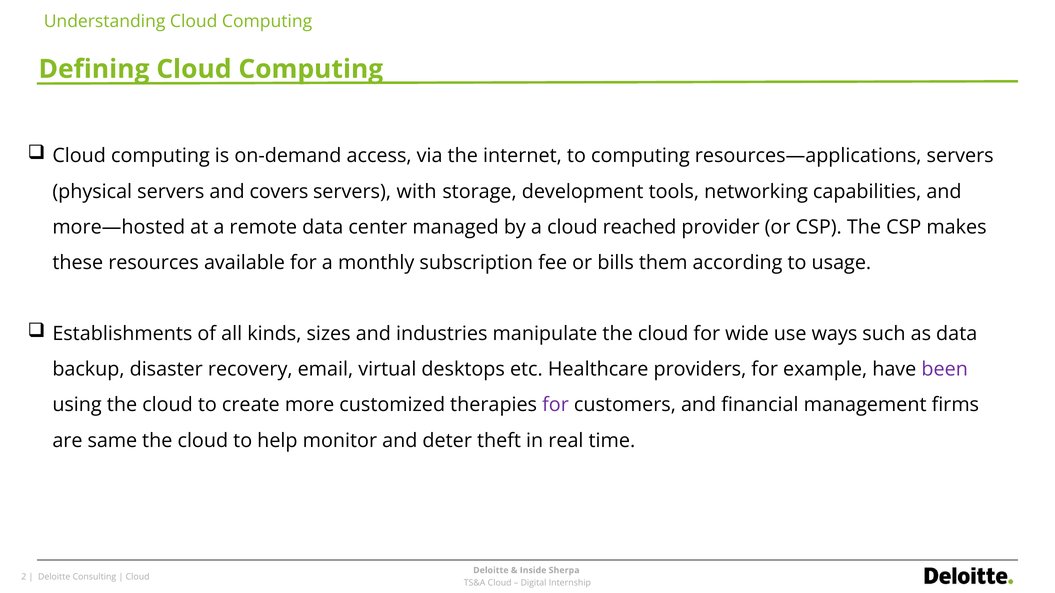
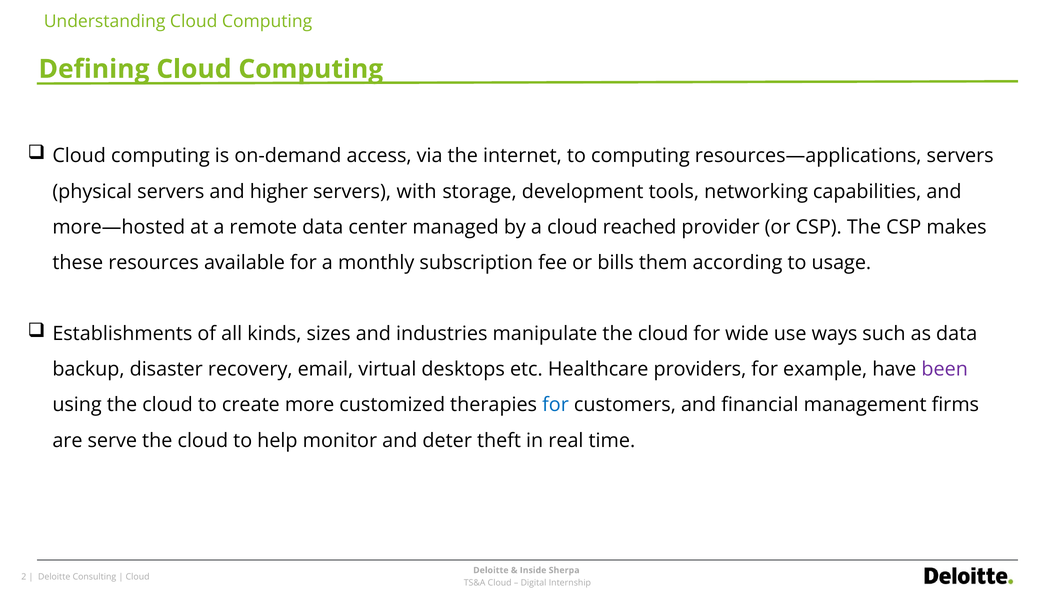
covers: covers -> higher (279, 192)
for colour: purple -> blue (556, 405)
same: same -> serve (112, 441)
